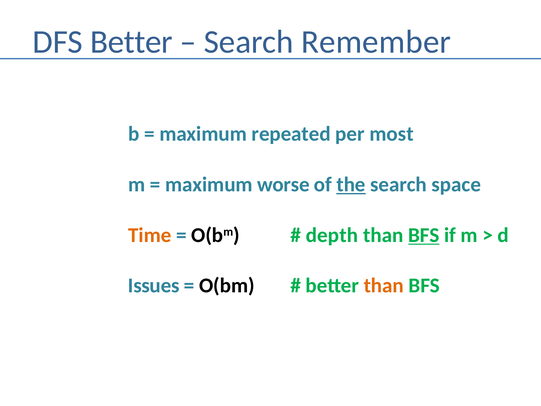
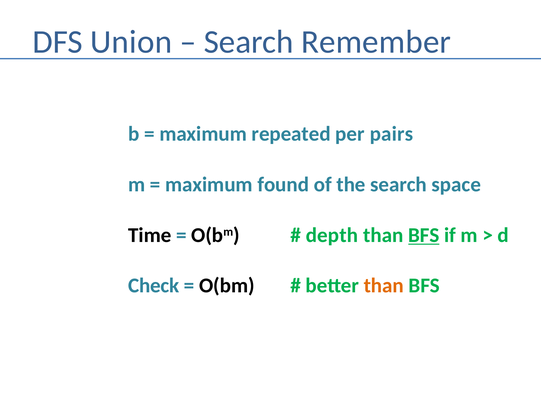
DFS Better: Better -> Union (131, 42)
most: most -> pairs (391, 134)
worse: worse -> found (283, 184)
the underline: present -> none (351, 184)
Time colour: orange -> black (150, 235)
Issues: Issues -> Check (154, 286)
